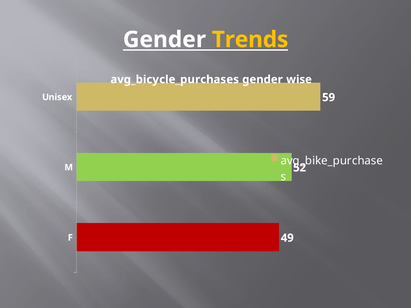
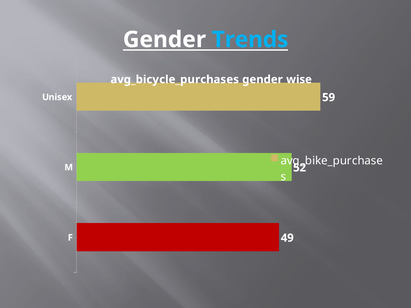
Trends colour: yellow -> light blue (250, 40)
